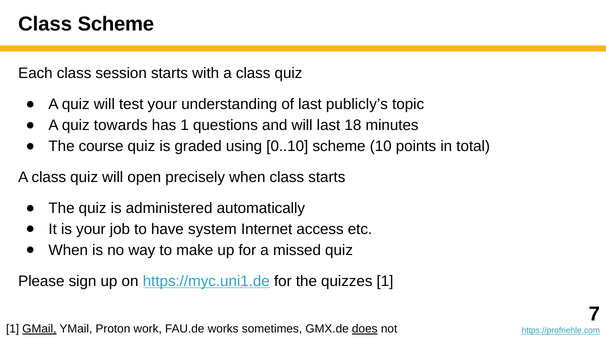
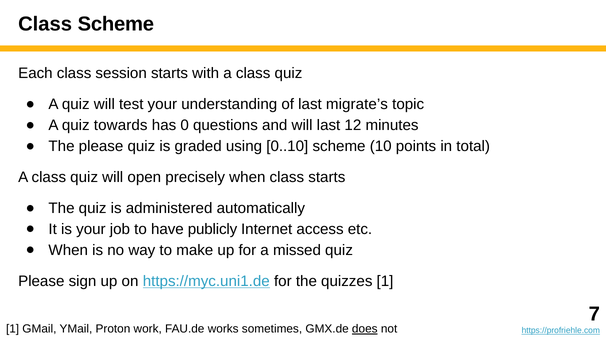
publicly’s: publicly’s -> migrate’s (357, 104)
has 1: 1 -> 0 (185, 125)
18: 18 -> 12 (353, 125)
The course: course -> please (101, 146)
system: system -> publicly (213, 229)
GMail underline: present -> none (39, 329)
